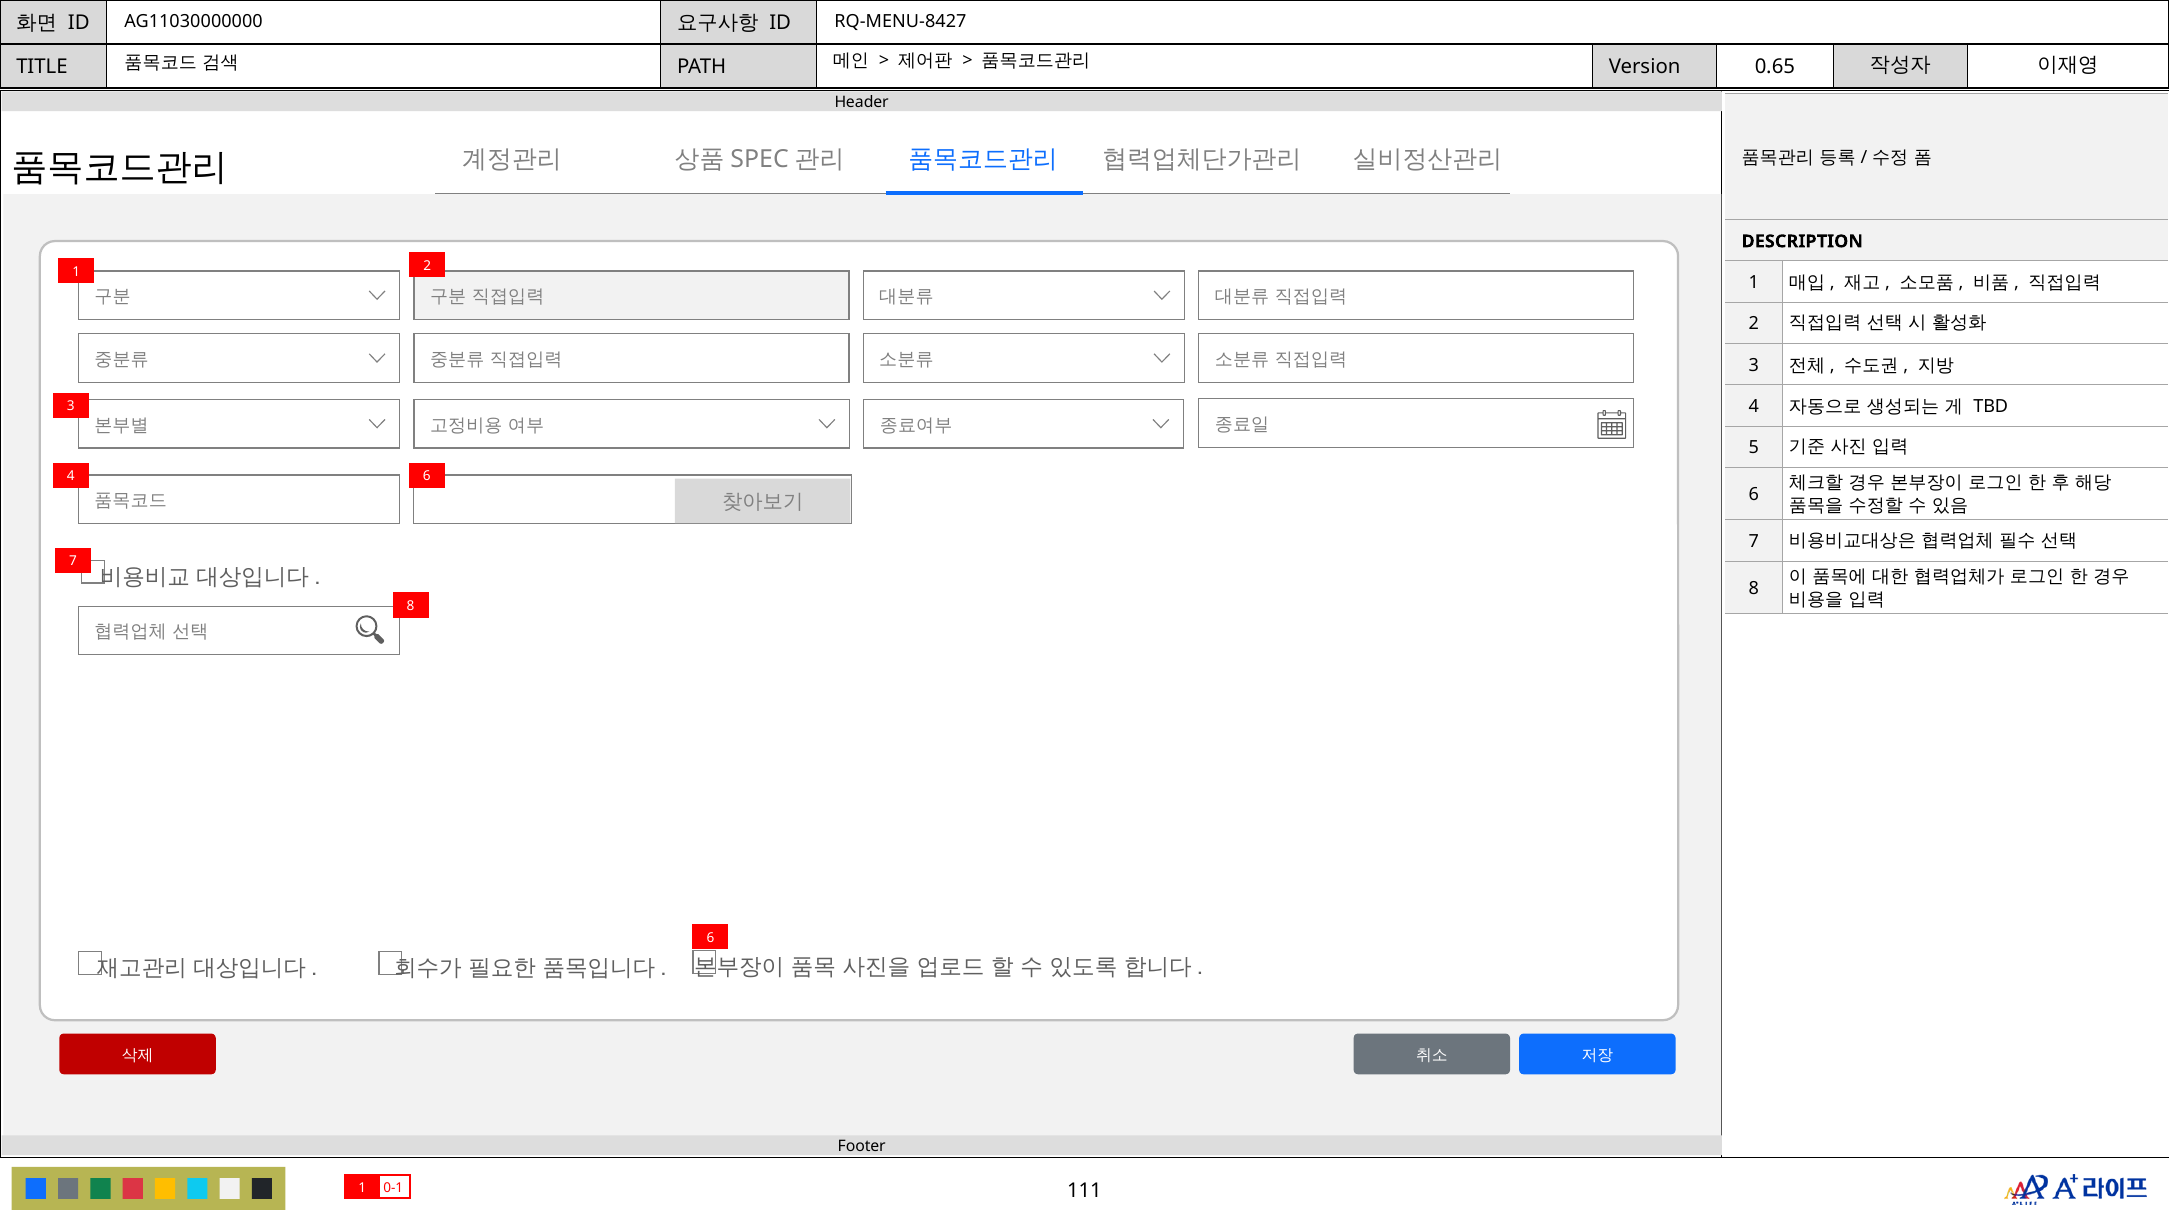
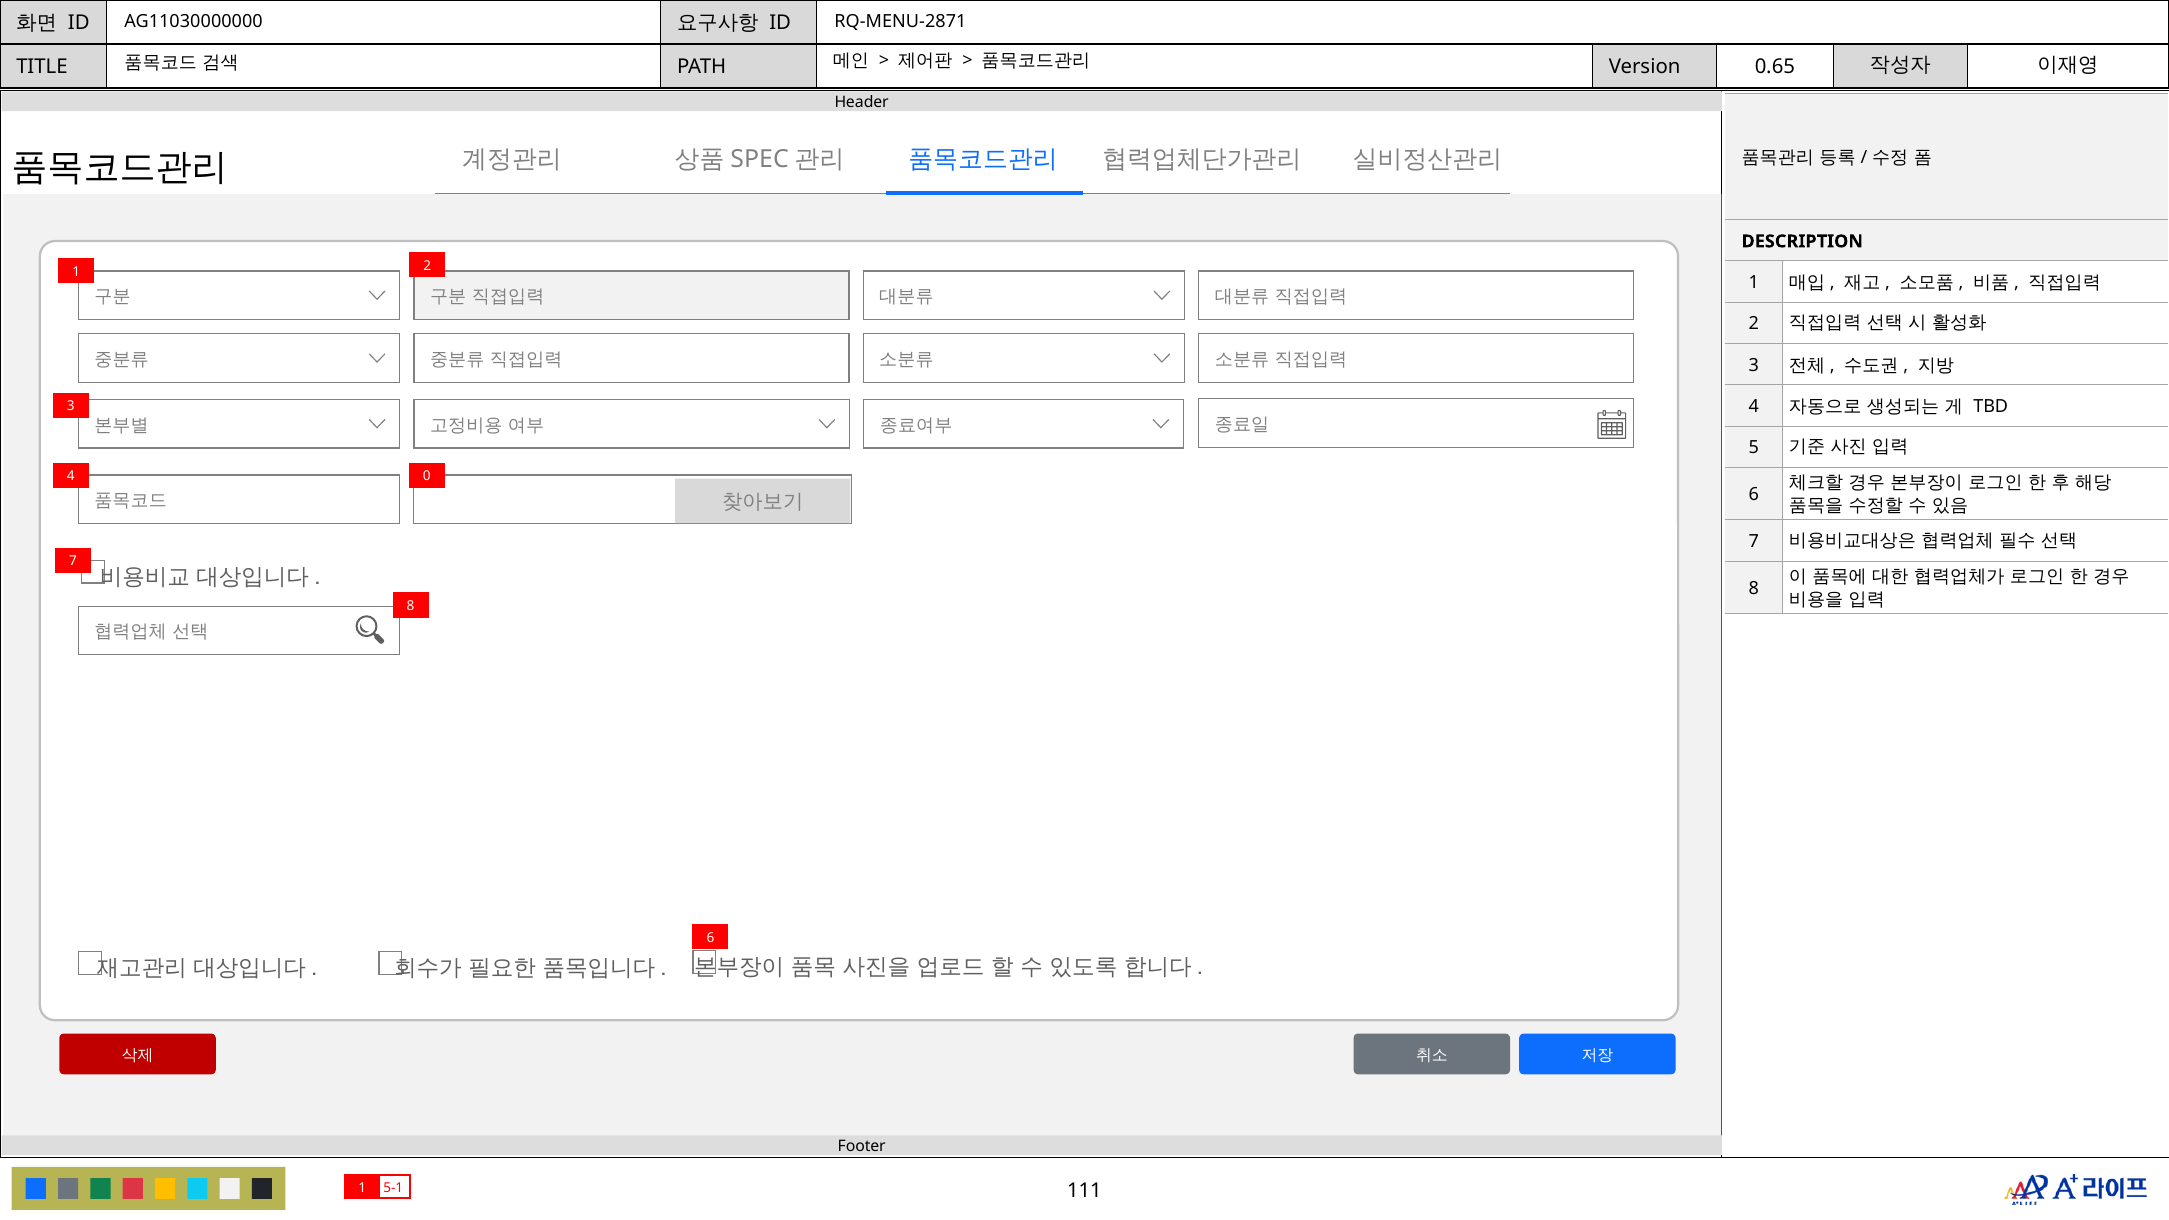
RQ-MENU-8427: RQ-MENU-8427 -> RQ-MENU-2871 (900, 22)
4 6: 6 -> 0 (427, 476)
0-1: 0-1 -> 5-1 (393, 1188)
